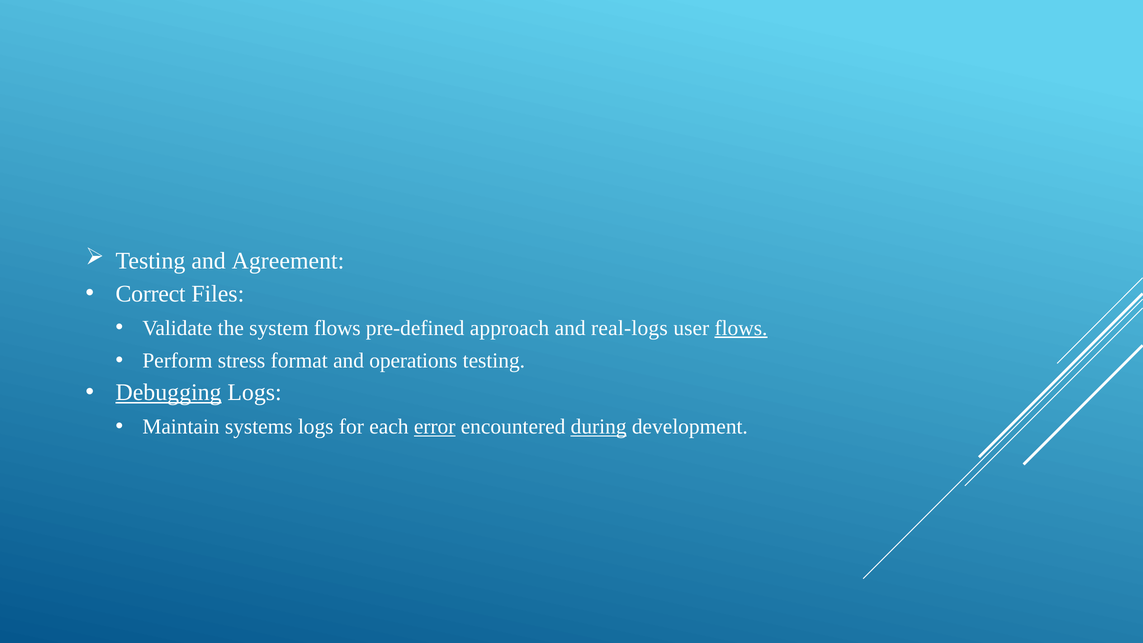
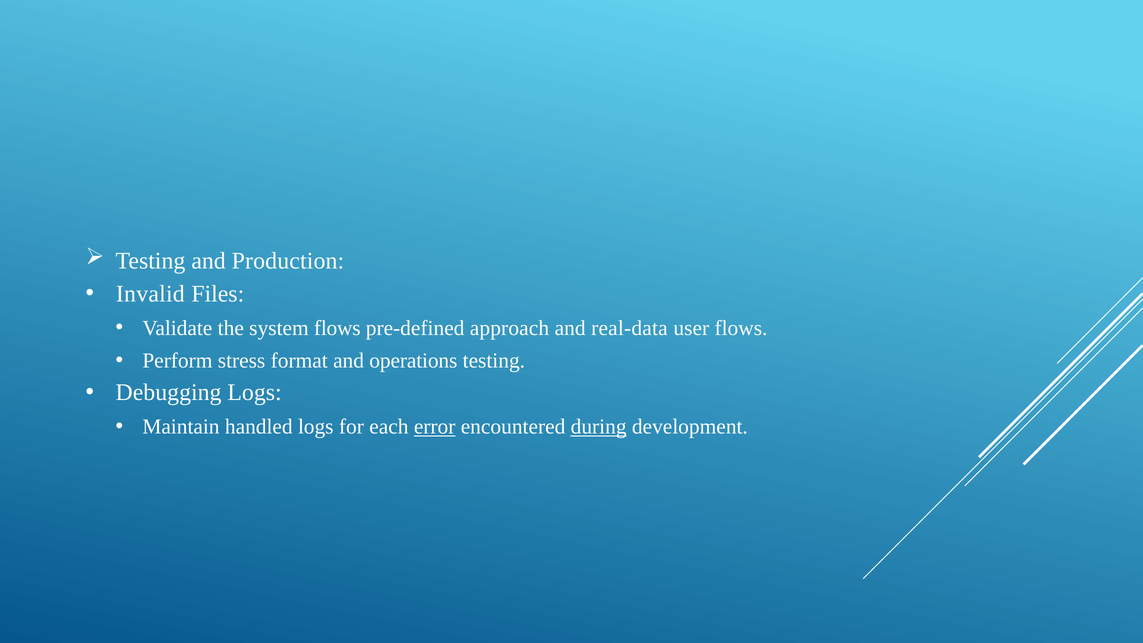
Agreement: Agreement -> Production (288, 261)
Correct: Correct -> Invalid (150, 294)
real-logs: real-logs -> real-data (629, 328)
flows underline: present -> none (741, 328)
Debugging underline: present -> none (169, 393)
systems: systems -> handled (259, 427)
